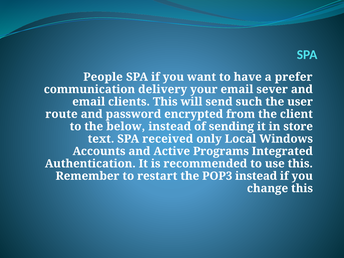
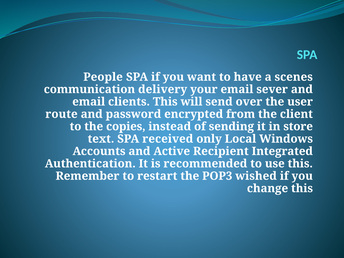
prefer: prefer -> scenes (294, 77)
such: such -> over (249, 102)
below: below -> copies (126, 126)
Programs: Programs -> Recipient (221, 151)
POP3 instead: instead -> wished (256, 176)
